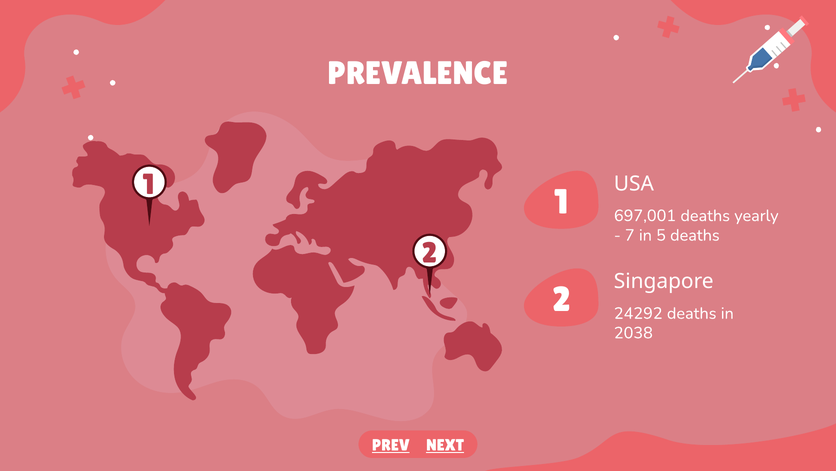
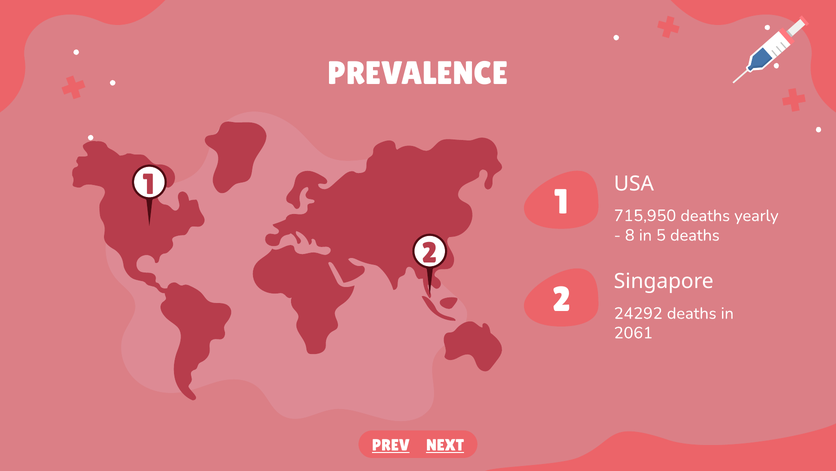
697,001: 697,001 -> 715,950 (645, 215)
7: 7 -> 8 (630, 235)
2038: 2038 -> 2061 (633, 332)
